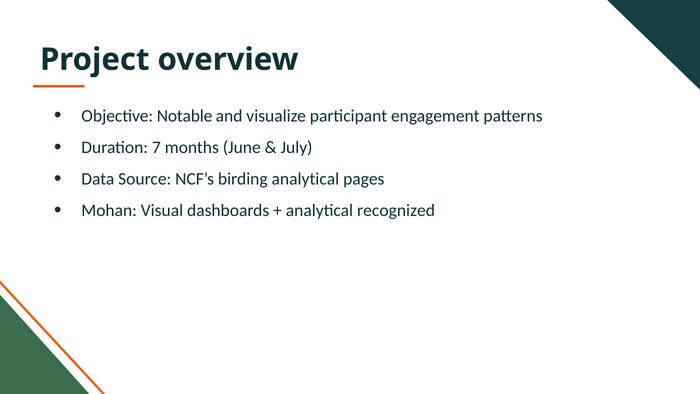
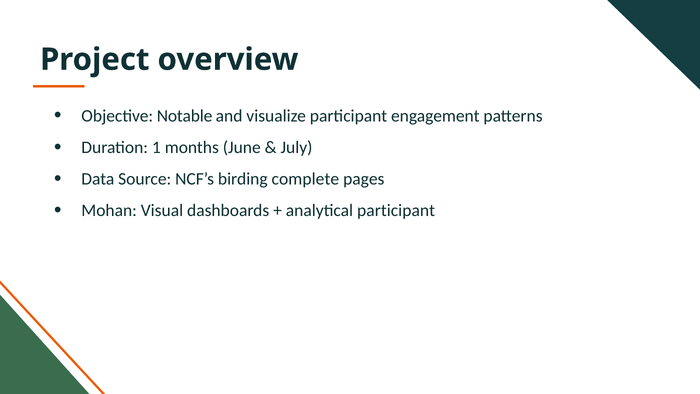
7: 7 -> 1 (156, 147)
birding analytical: analytical -> complete (305, 179)
analytical recognized: recognized -> participant (396, 210)
